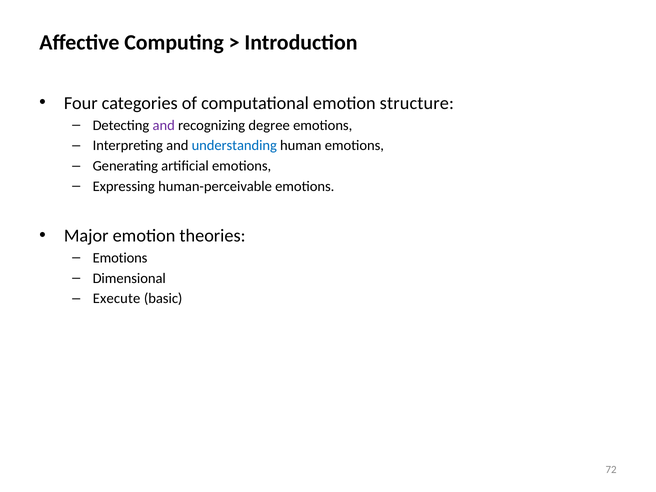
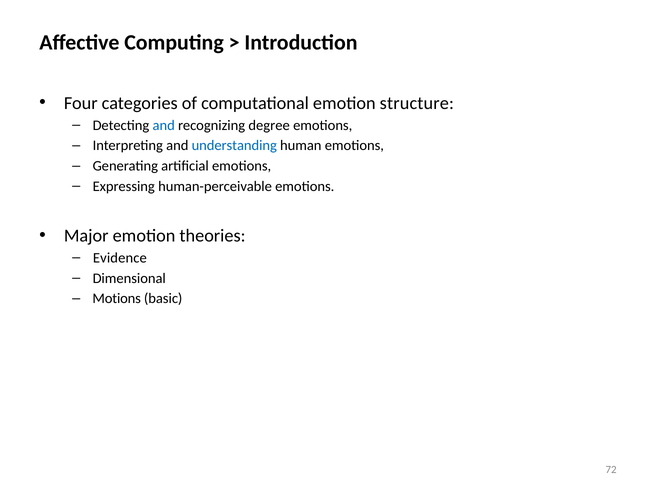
and colour: purple -> blue (164, 125)
Emotions: Emotions -> Evidence (120, 258)
Execute: Execute -> Motions (117, 299)
